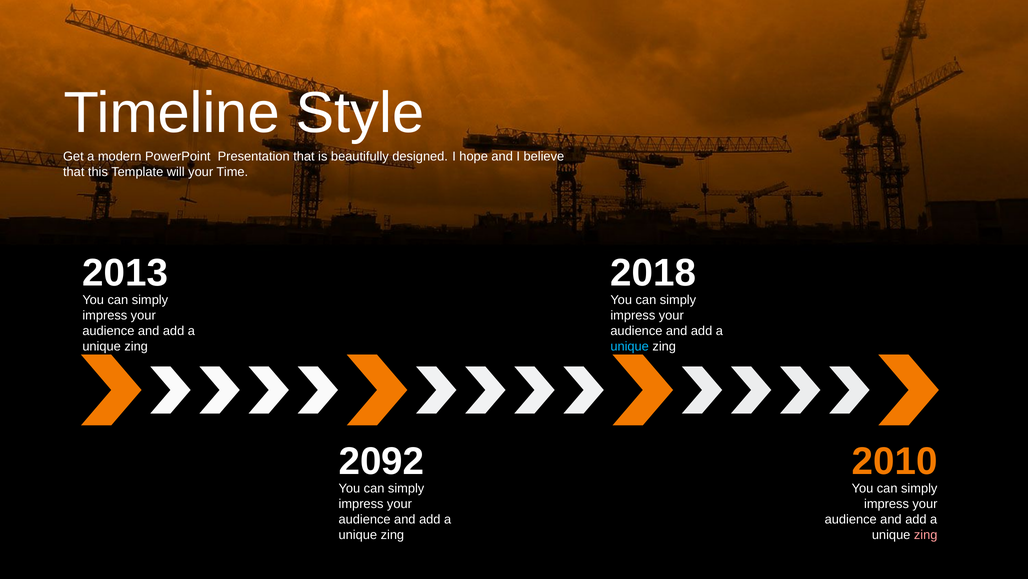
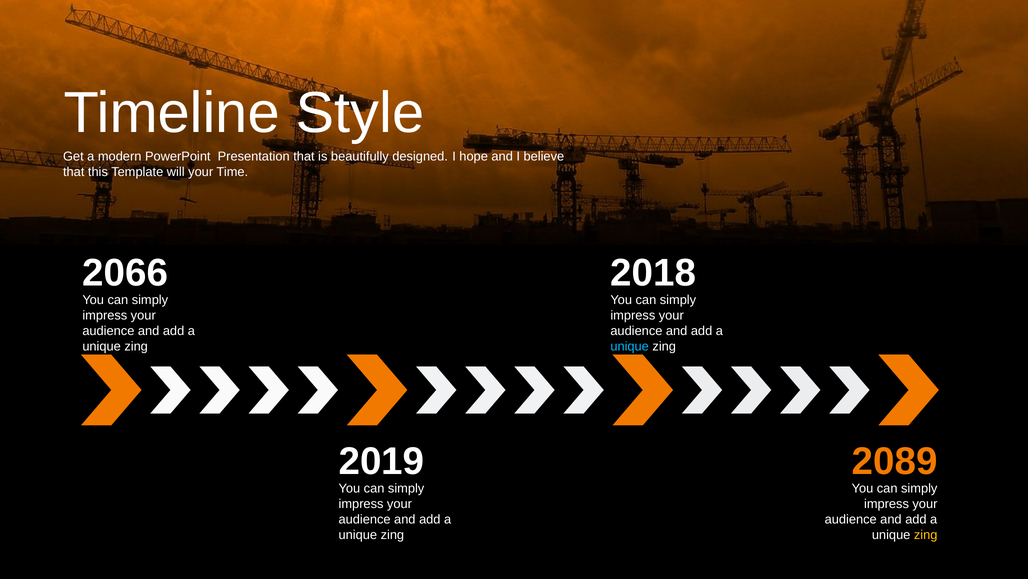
2013: 2013 -> 2066 (125, 273)
2092: 2092 -> 2019 (381, 461)
2010: 2010 -> 2089 (895, 461)
zing colour: pink -> yellow (926, 534)
